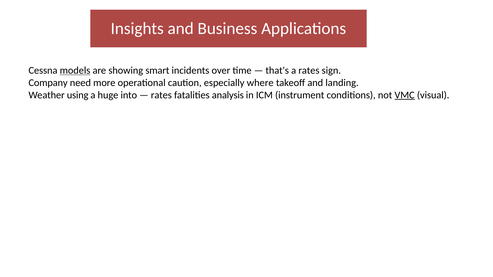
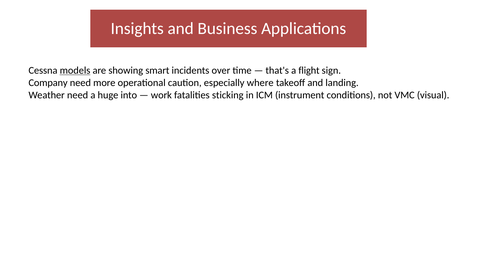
a rates: rates -> flight (309, 70)
Weather using: using -> need (78, 95)
rates: rates -> work (161, 95)
analysis: analysis -> sticking (228, 95)
VMC underline: present -> none (405, 95)
